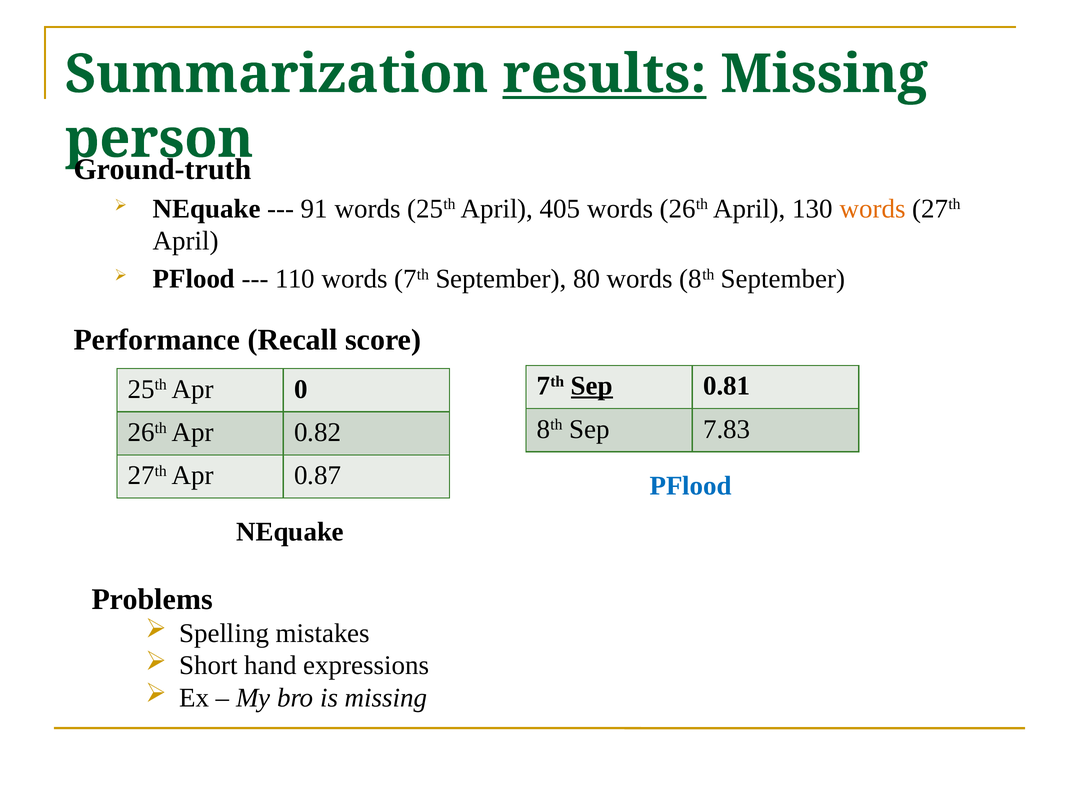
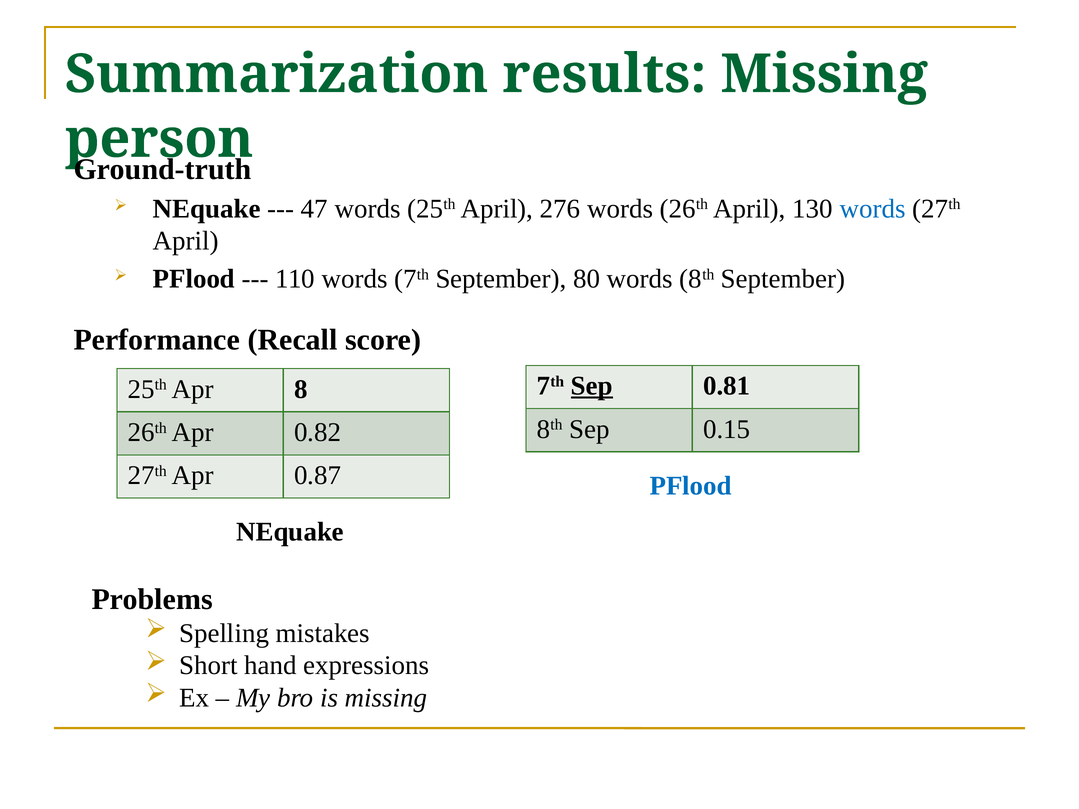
results underline: present -> none (604, 74)
91: 91 -> 47 (314, 209)
405: 405 -> 276 (560, 209)
words colour: orange -> blue (873, 209)
0: 0 -> 8 (301, 389)
7.83: 7.83 -> 0.15 (727, 429)
